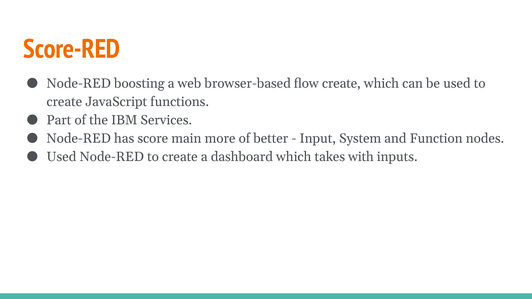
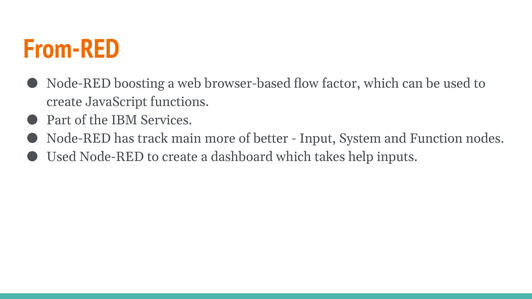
Score-RED: Score-RED -> From-RED (72, 49)
flow create: create -> factor (341, 84)
score: score -> track (153, 139)
with: with -> help (361, 157)
